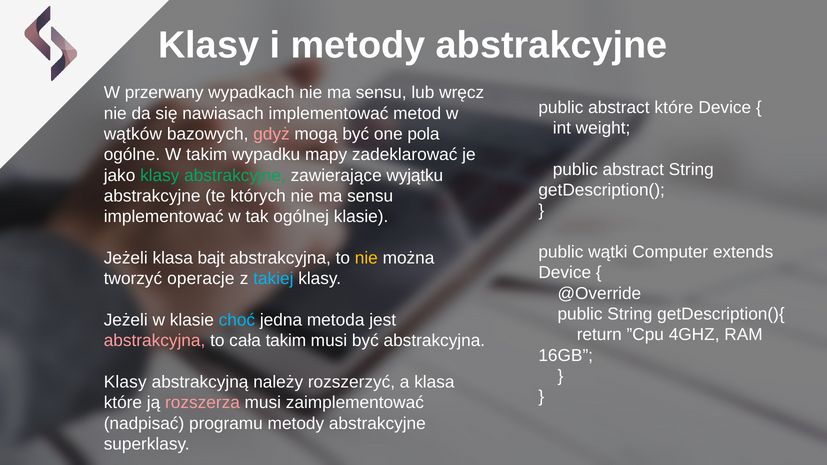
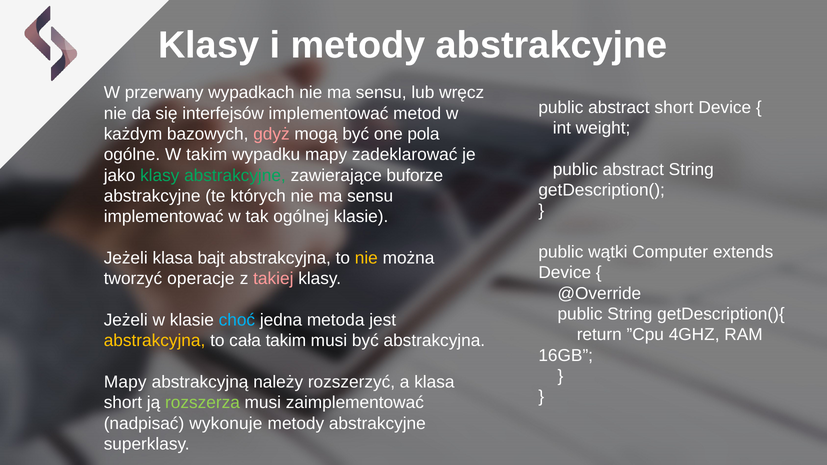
abstract które: które -> short (674, 107)
nawiasach: nawiasach -> interfejsów (223, 113)
wątków: wątków -> każdym (133, 134)
wyjątku: wyjątku -> buforze (415, 175)
takiej colour: light blue -> pink (273, 279)
abstrakcyjna colour: pink -> yellow (155, 341)
Klasy: Klasy -> Mapy (125, 382)
które: które -> short (123, 403)
rozszerza colour: pink -> light green (202, 403)
programu: programu -> wykonuje (226, 424)
